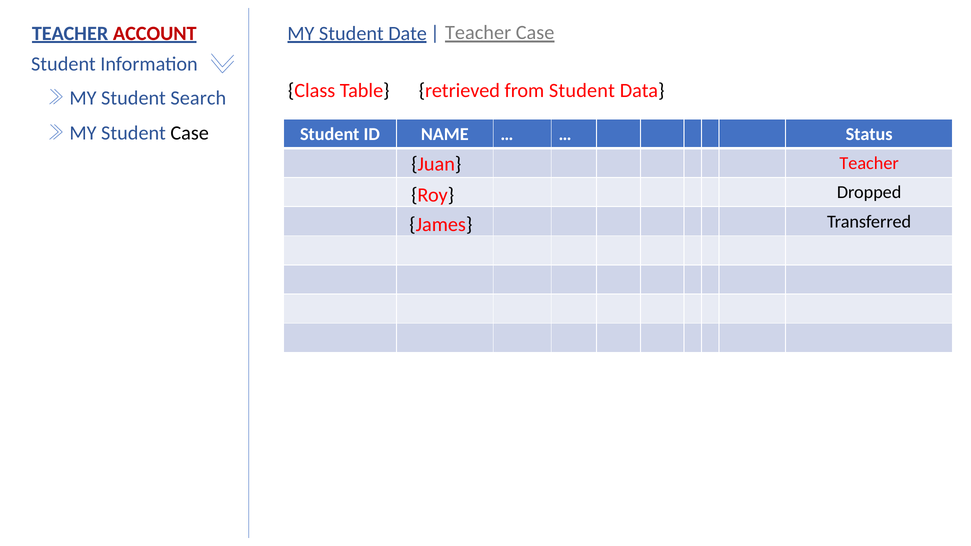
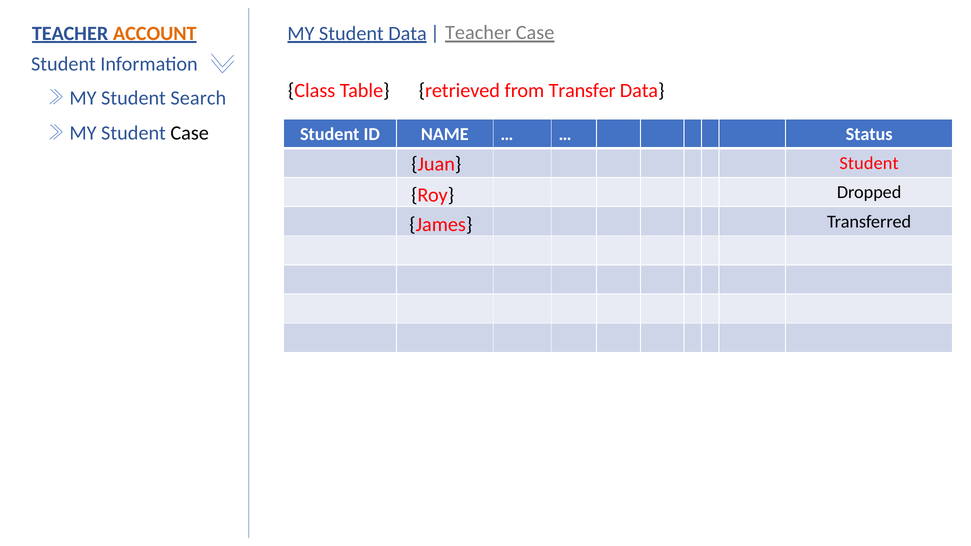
ACCOUNT colour: red -> orange (155, 33)
Student Date: Date -> Data (408, 33)
from Student: Student -> Transfer (582, 90)
Teacher: Teacher -> Student (869, 163)
